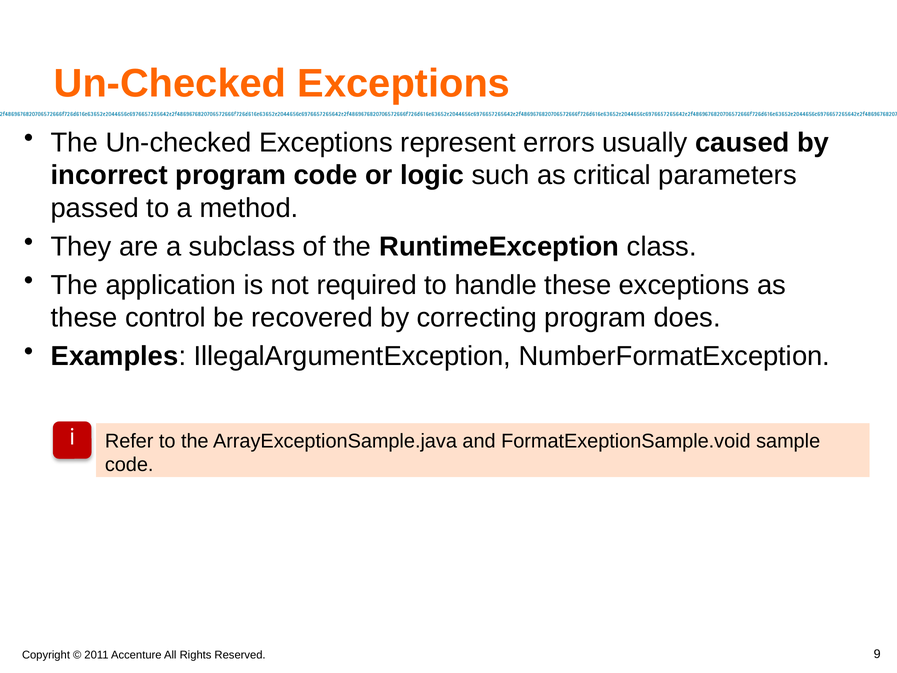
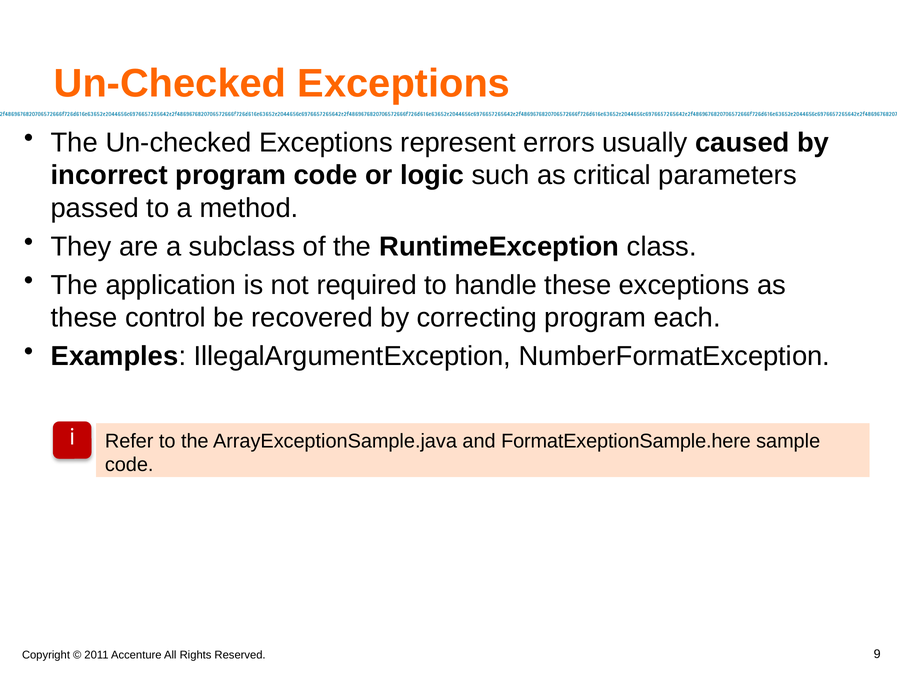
does: does -> each (687, 318)
FormatExeptionSample.void: FormatExeptionSample.void -> FormatExeptionSample.here (626, 441)
